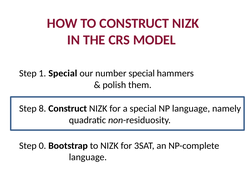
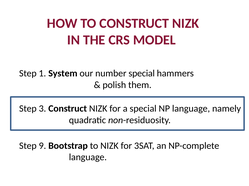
1 Special: Special -> System (63, 74)
8: 8 -> 3 (42, 109)
0: 0 -> 9 (42, 146)
